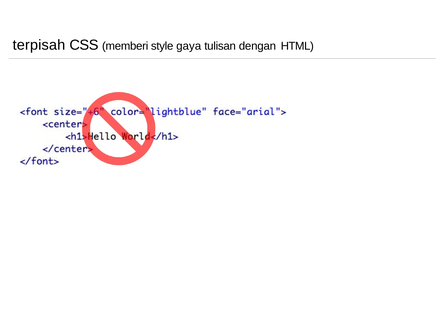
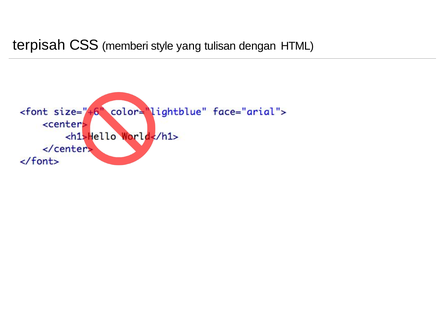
gaya: gaya -> yang (189, 46)
